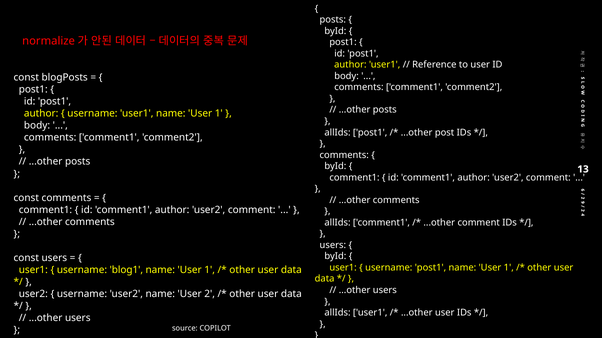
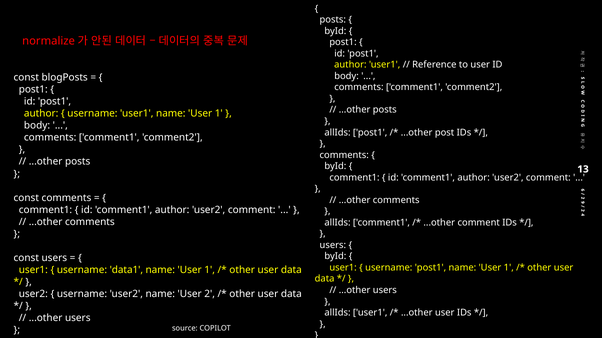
blog1: blog1 -> data1 (126, 270)
